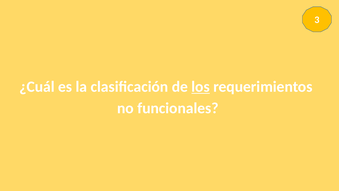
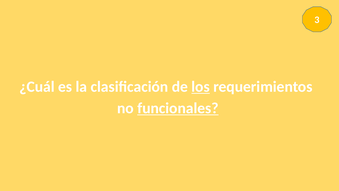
funcionales underline: none -> present (178, 108)
